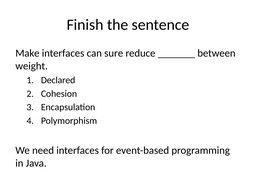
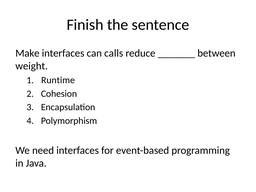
sure: sure -> calls (114, 53)
Declared: Declared -> Runtime (58, 80)
